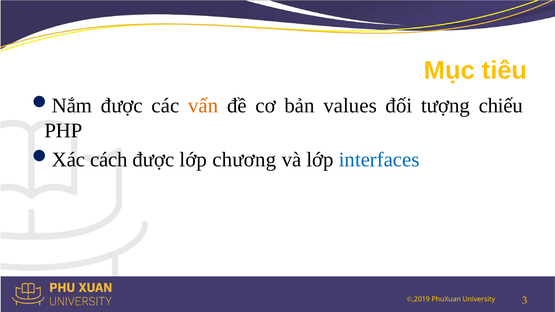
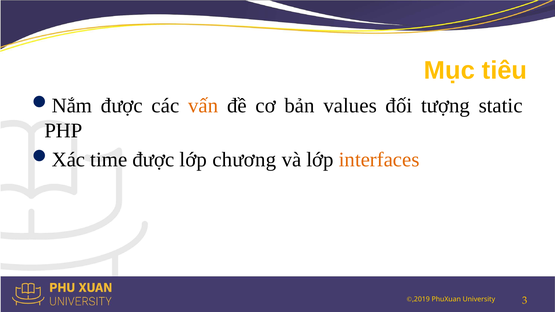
chiếu: chiếu -> static (501, 106)
cách: cách -> time (109, 160)
interfaces colour: blue -> orange (379, 160)
